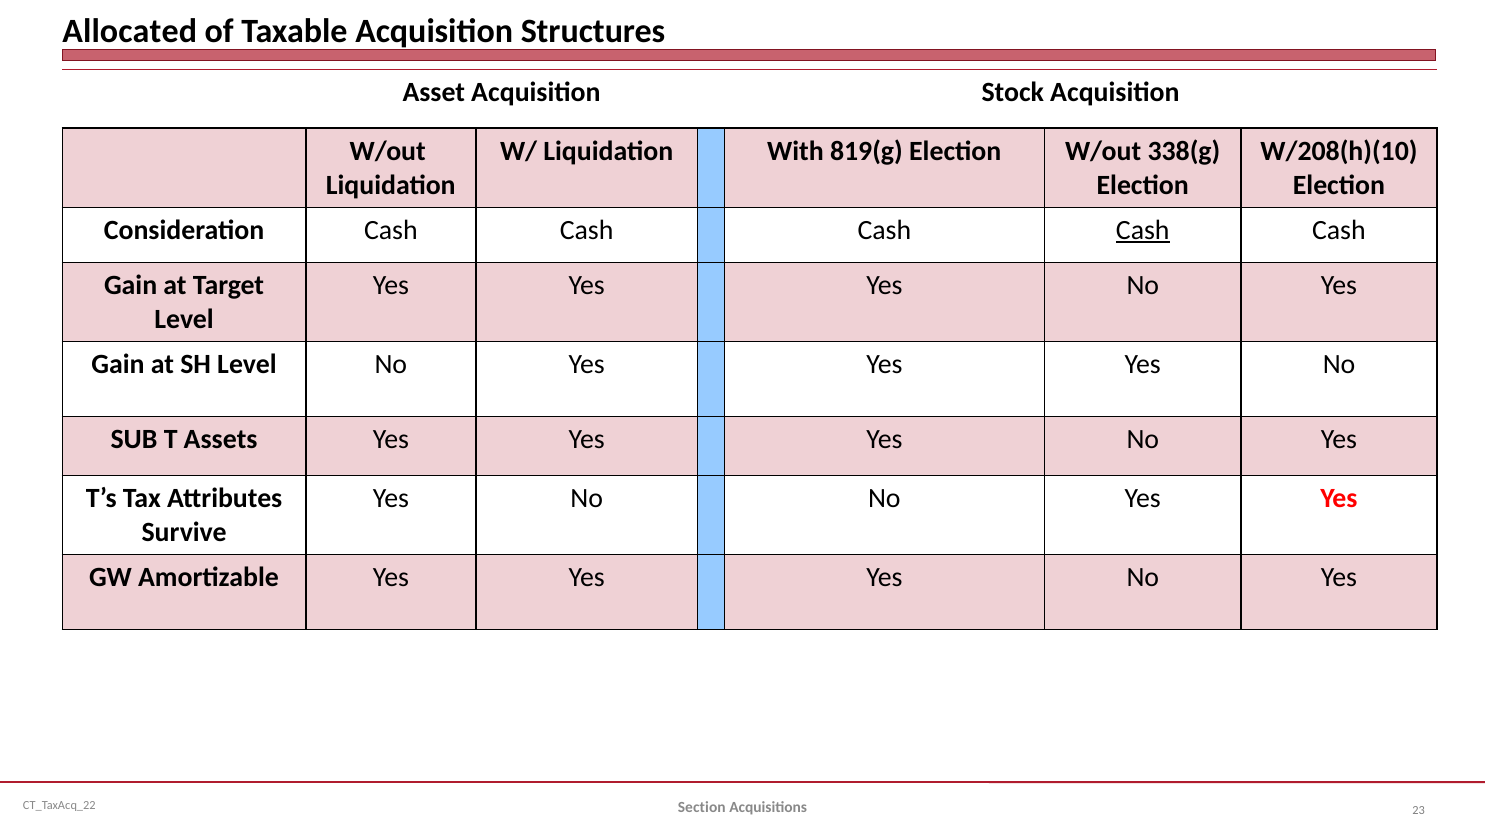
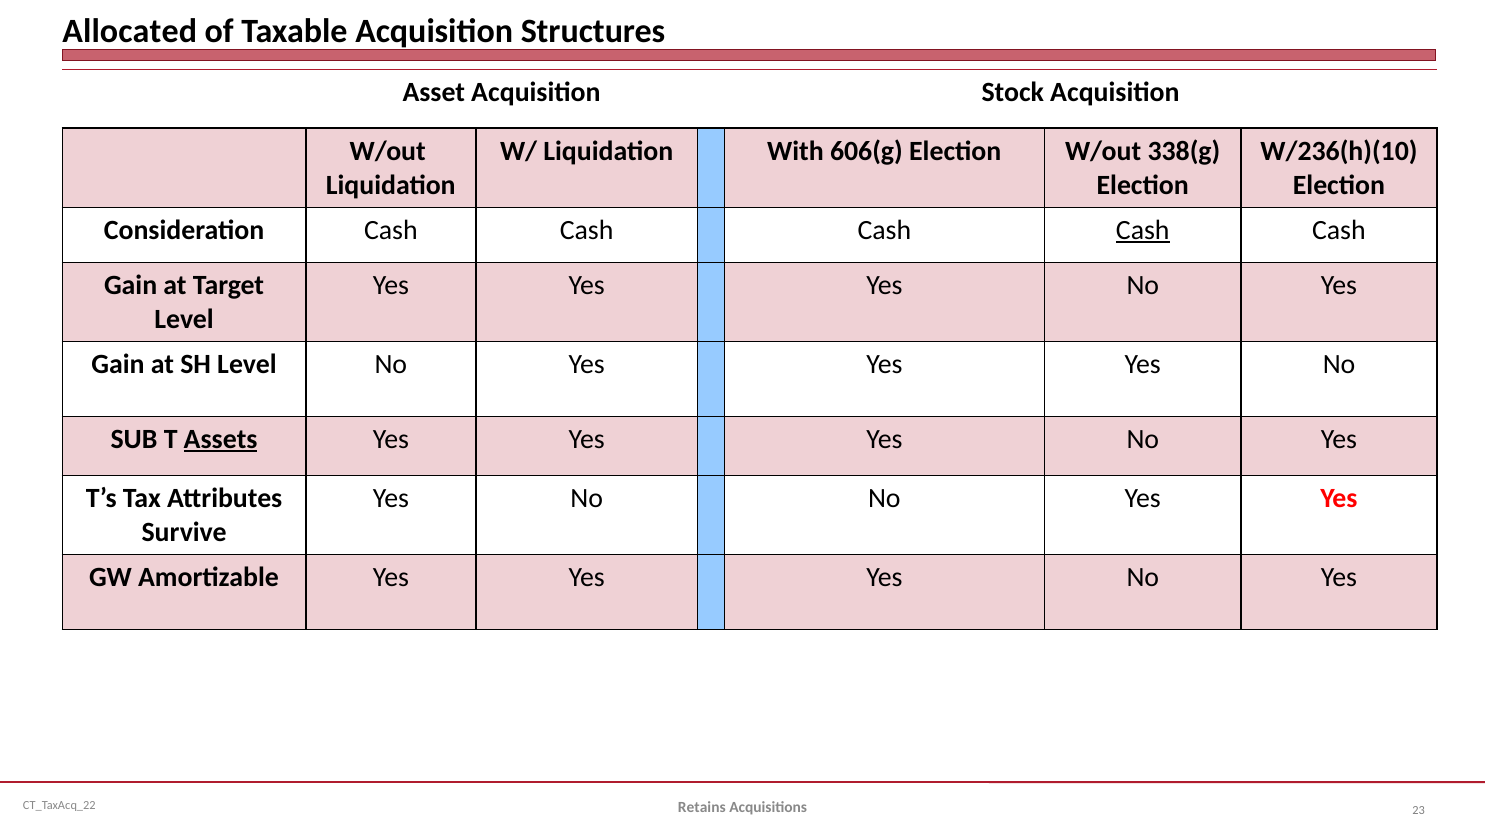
819(g: 819(g -> 606(g (866, 151)
W/208(h)(10: W/208(h)(10 -> W/236(h)(10 (1339, 151)
Assets underline: none -> present (221, 439)
Section: Section -> Retains (702, 808)
